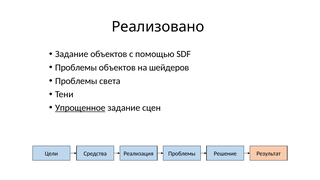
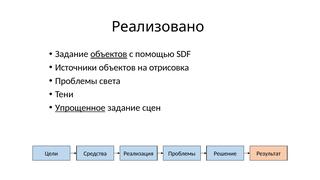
объектов underline: none -> present (109, 54)
Проблемы: Проблемы -> Источники (76, 68)
шейдеров: шейдеров -> отрисовка (169, 68)
